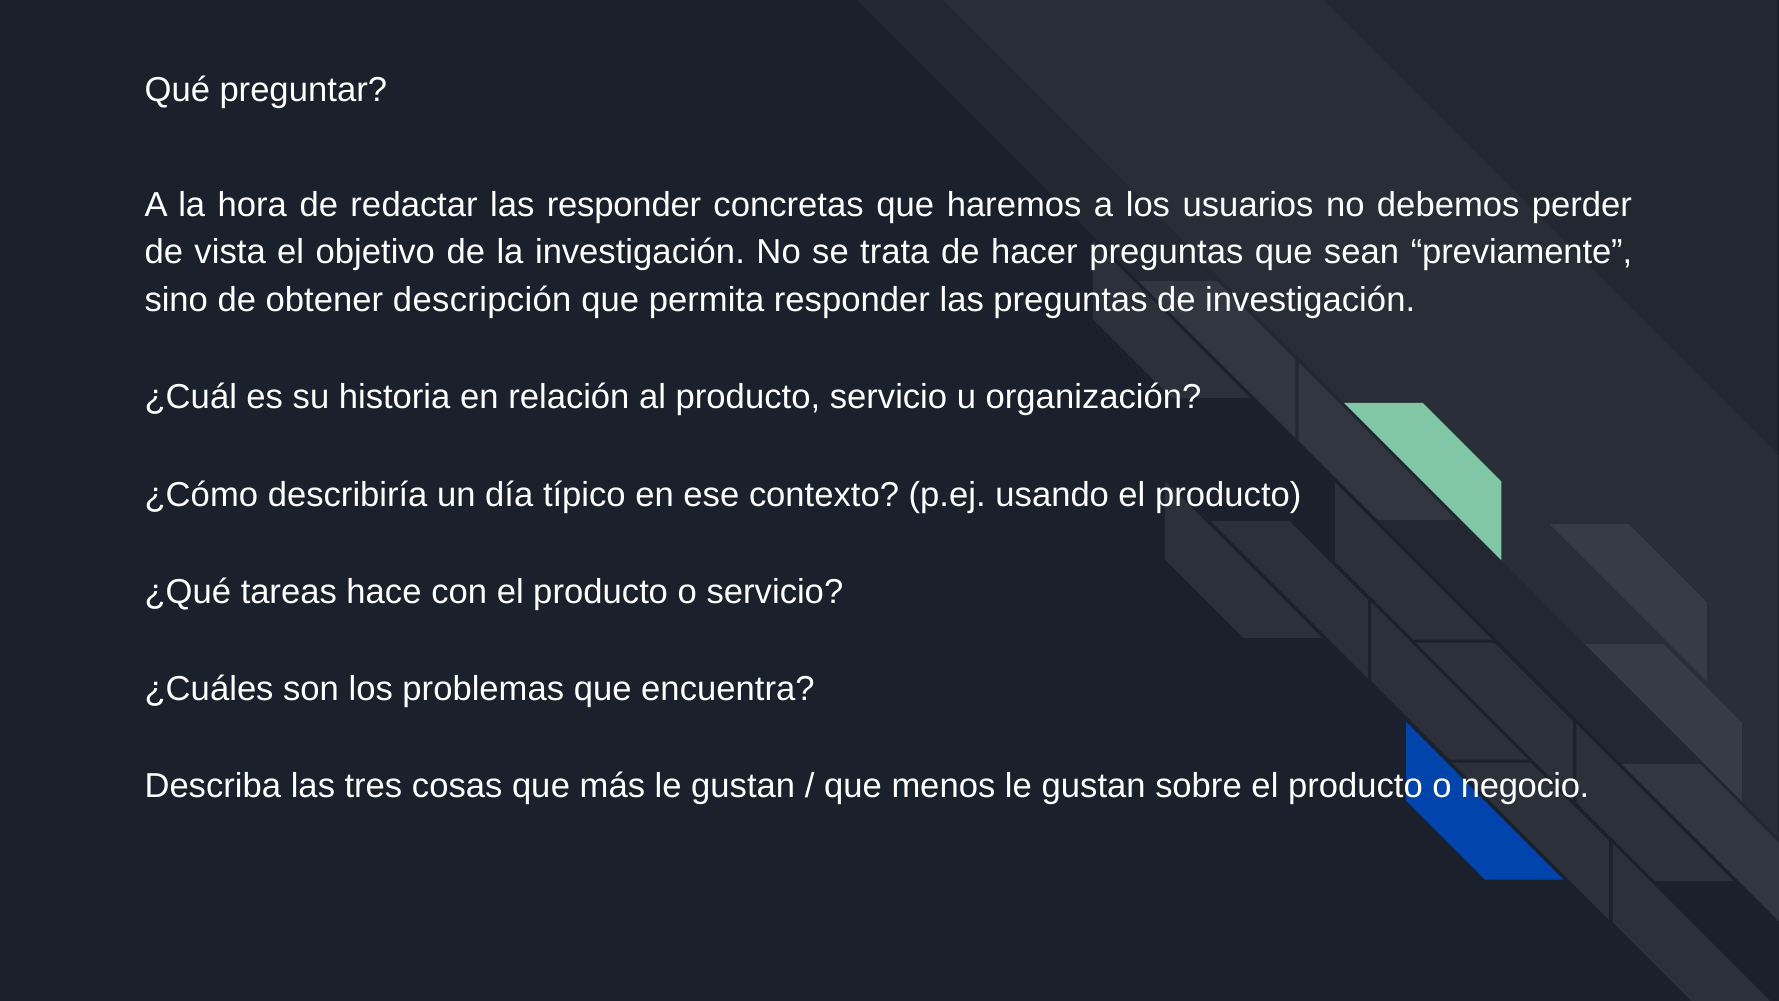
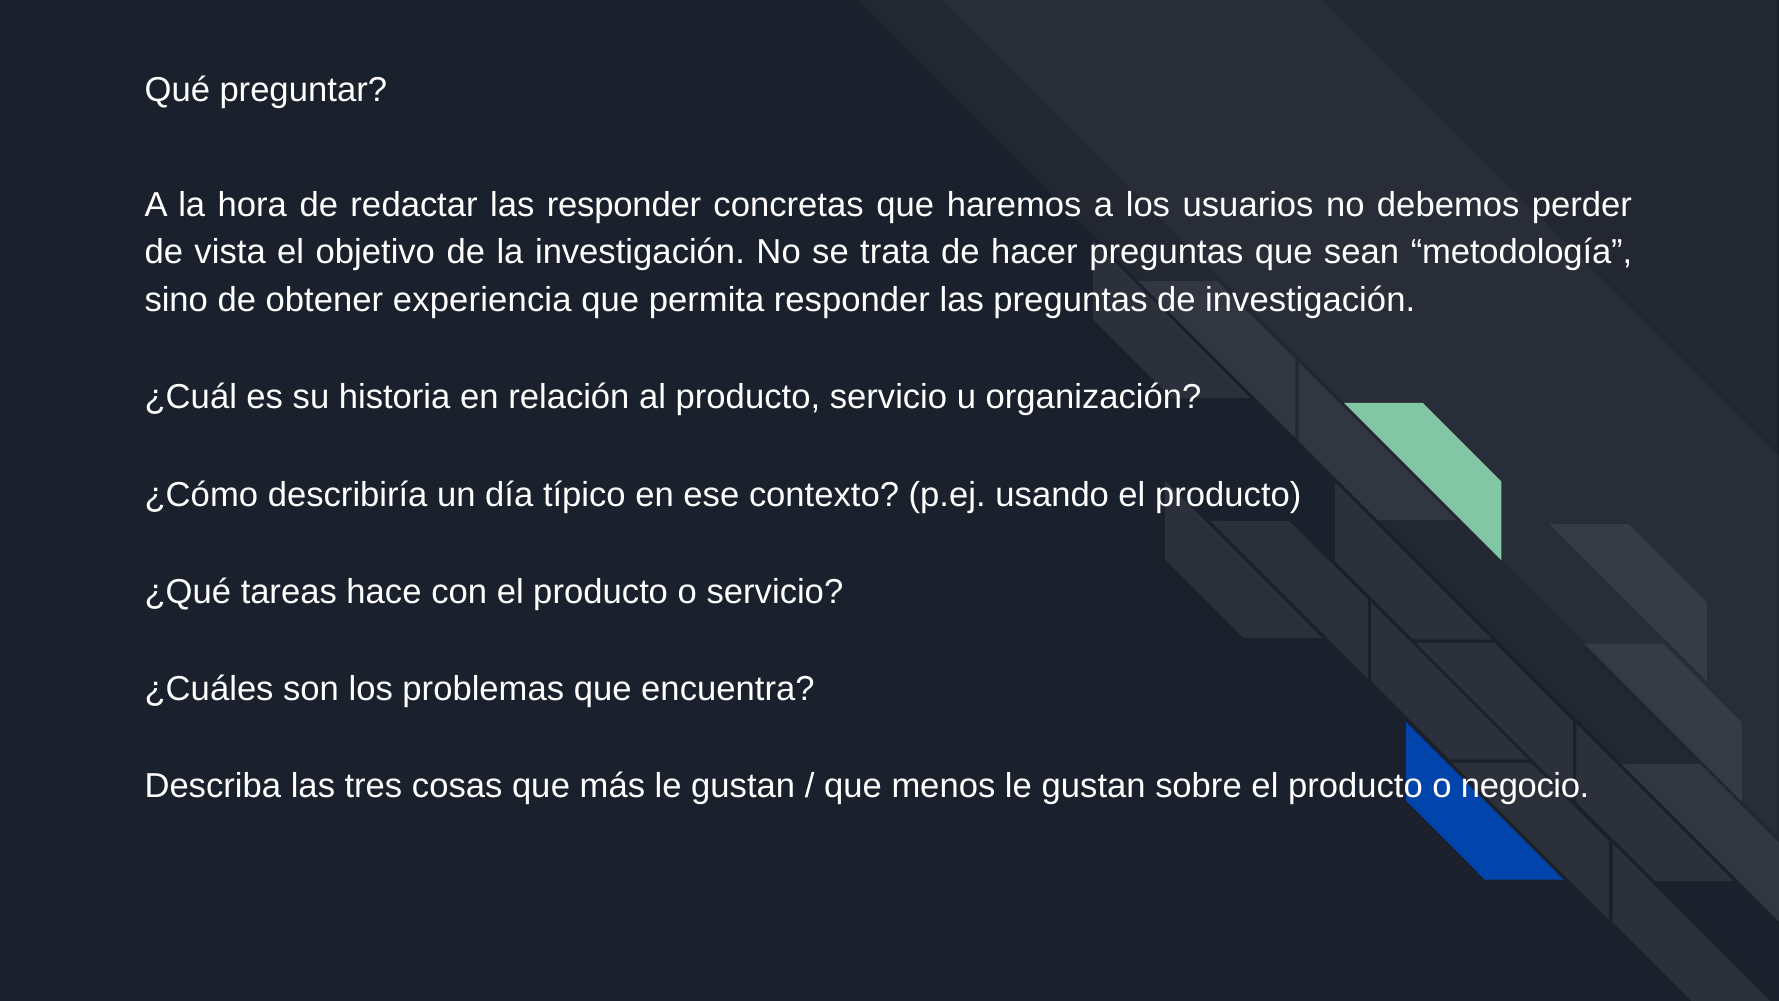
previamente: previamente -> metodología (1521, 252)
descripción: descripción -> experiencia (482, 300)
